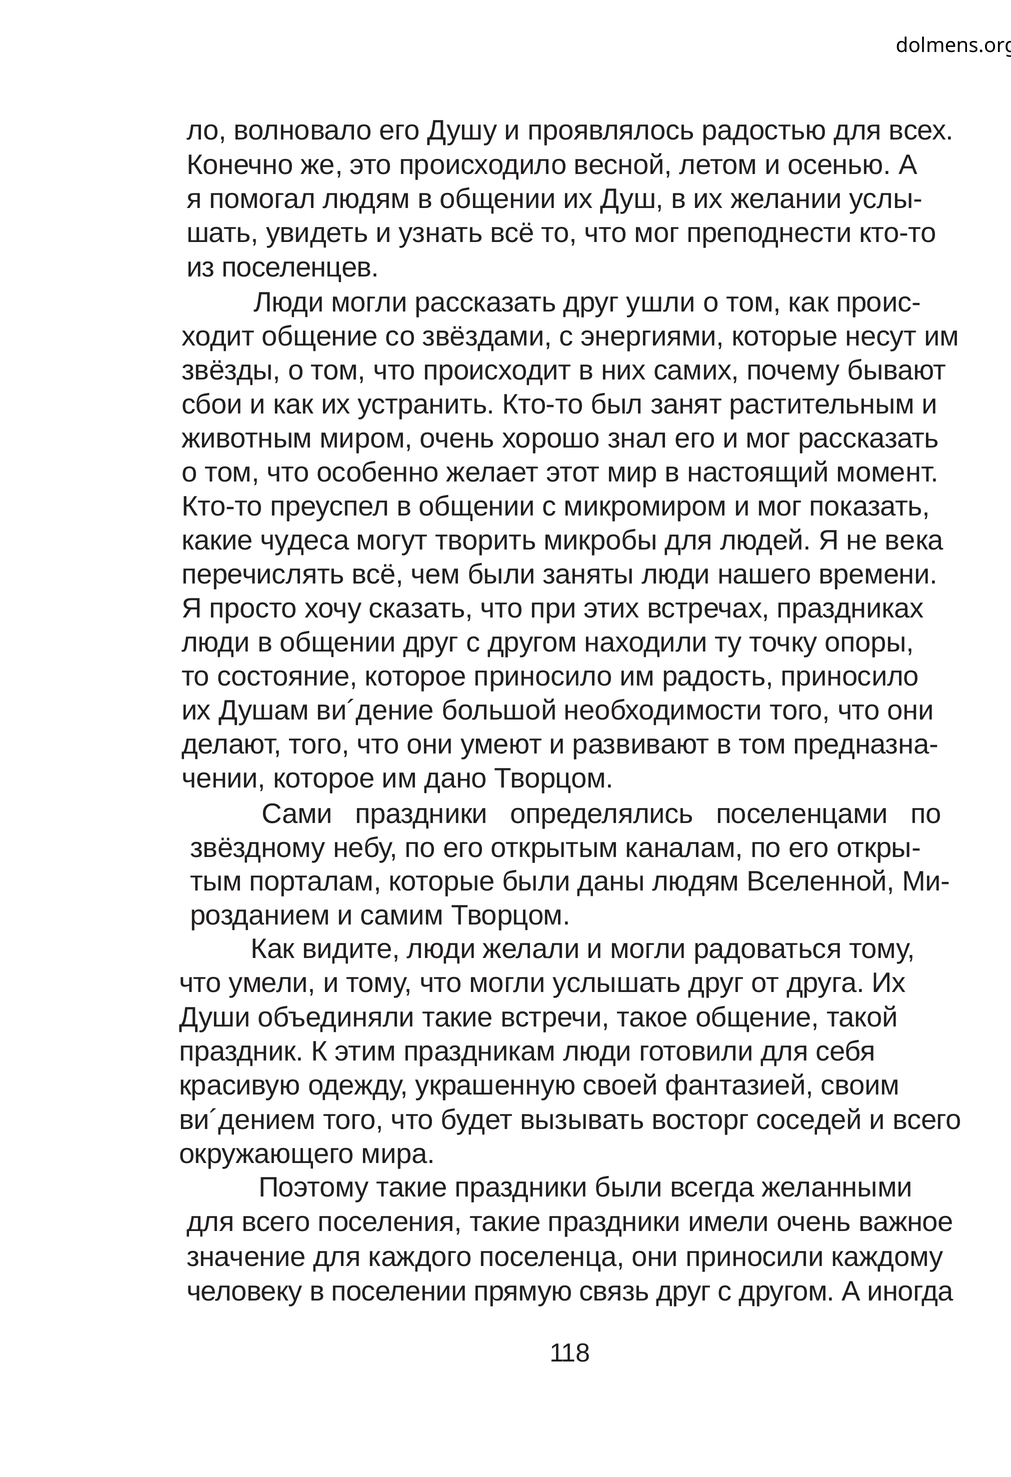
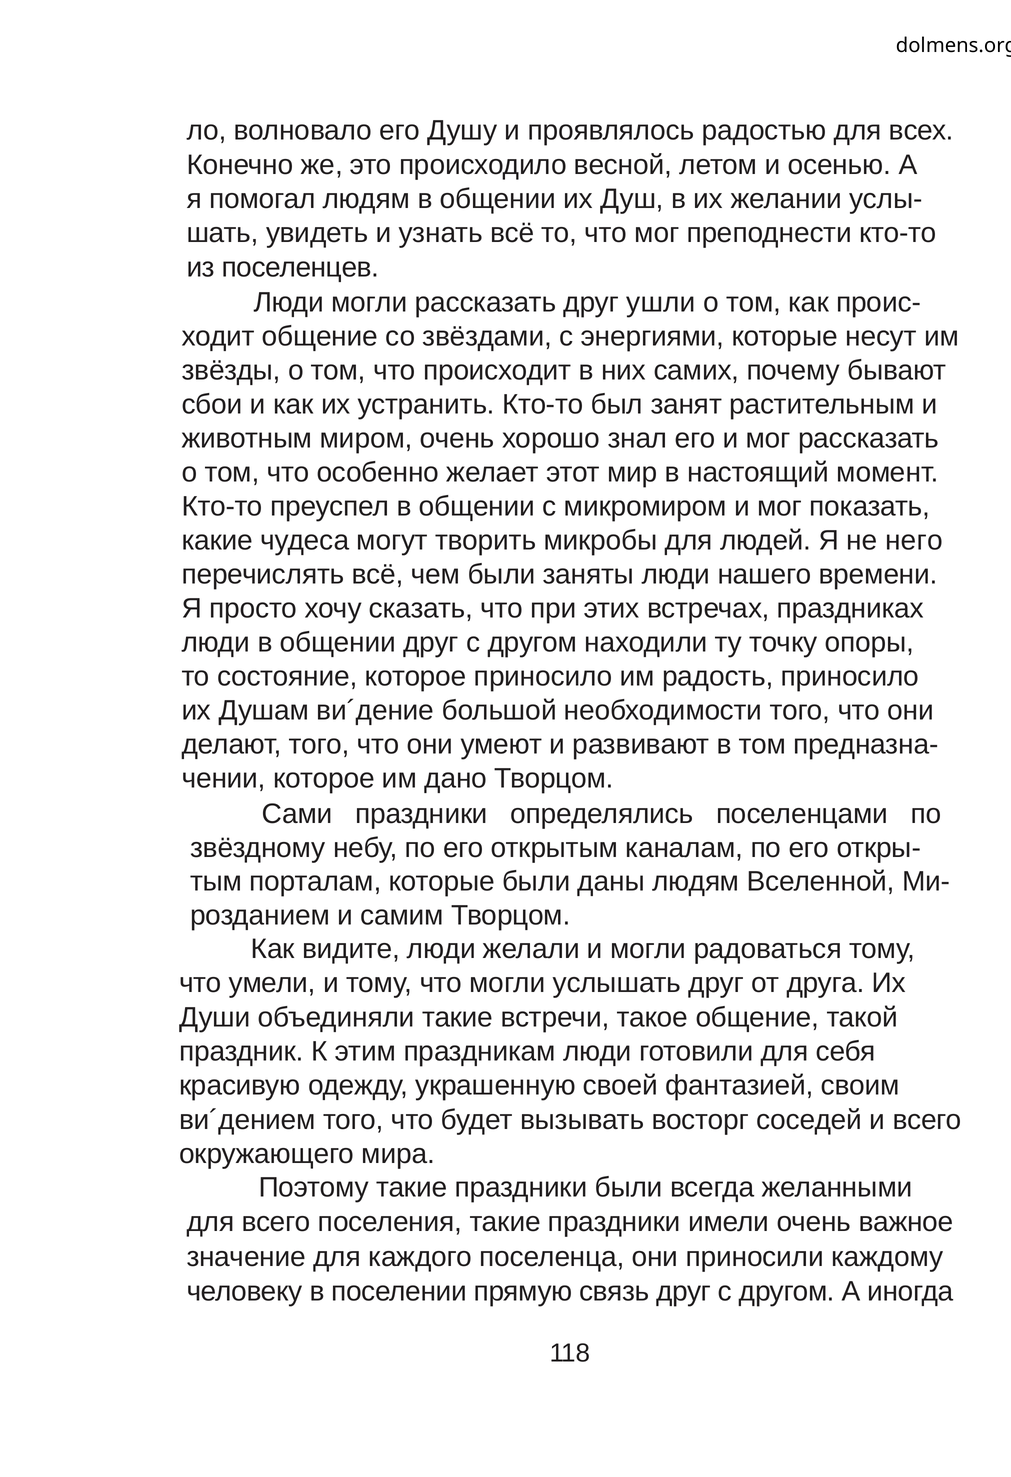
века: века -> него (914, 541)
